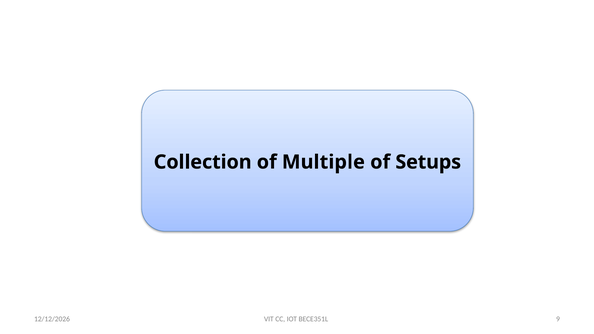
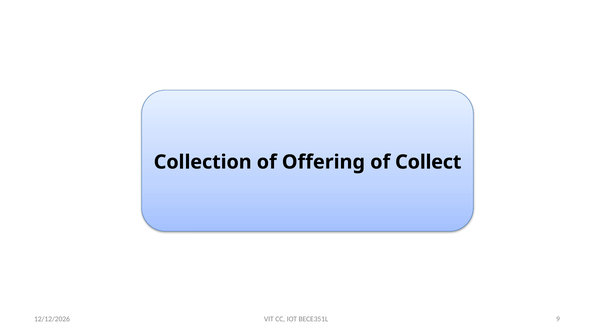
Multiple: Multiple -> Offering (323, 162)
Setups: Setups -> Collect (428, 162)
